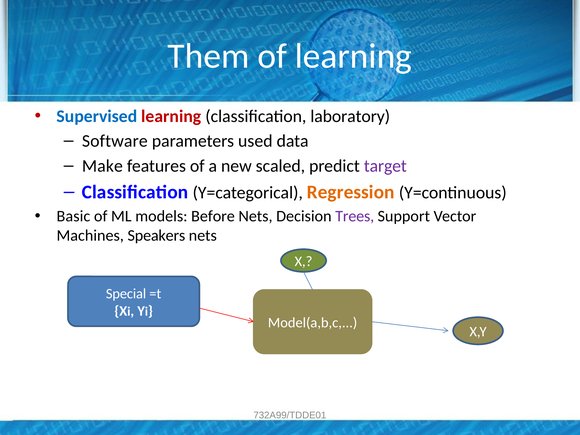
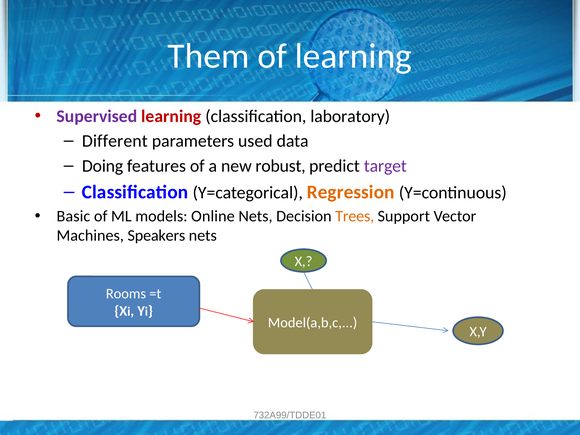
Supervised colour: blue -> purple (97, 116)
Software: Software -> Different (115, 141)
Make: Make -> Doing (103, 166)
scaled: scaled -> robust (281, 166)
Before: Before -> Online (213, 216)
Trees colour: purple -> orange (355, 216)
Special: Special -> Rooms (126, 294)
